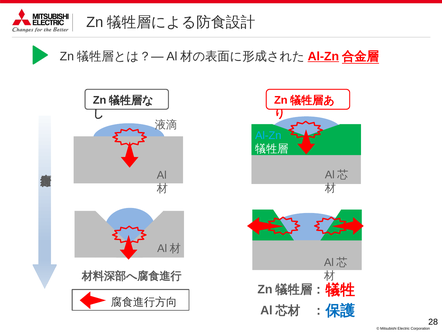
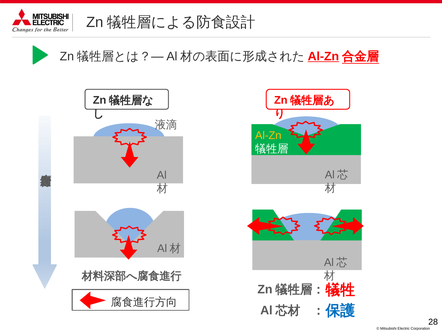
Al-Zn colour: light blue -> yellow (268, 135)
